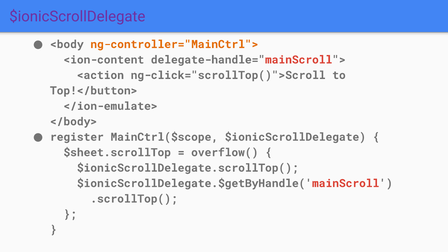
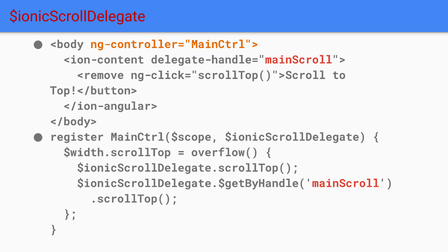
$ionicScrollDelegate colour: purple -> red (77, 17)
<action: <action -> <remove (100, 75)
</ion-emulate>: </ion-emulate> -> </ion-angular> (110, 106)
$sheet.scrollTop: $sheet.scrollTop -> $width.scrollTop (117, 152)
